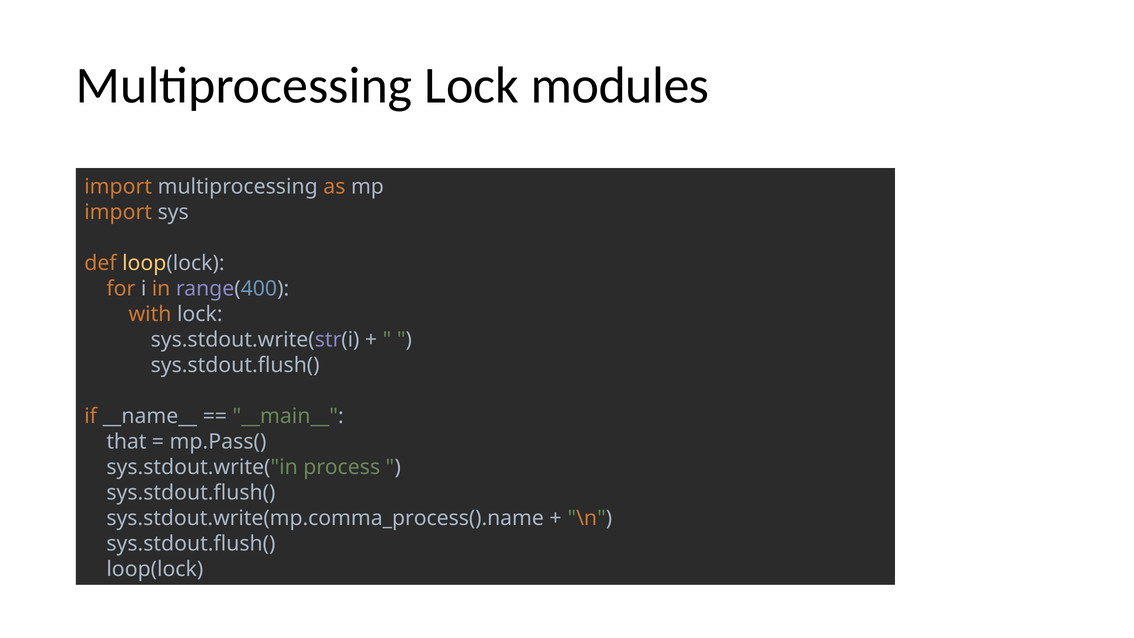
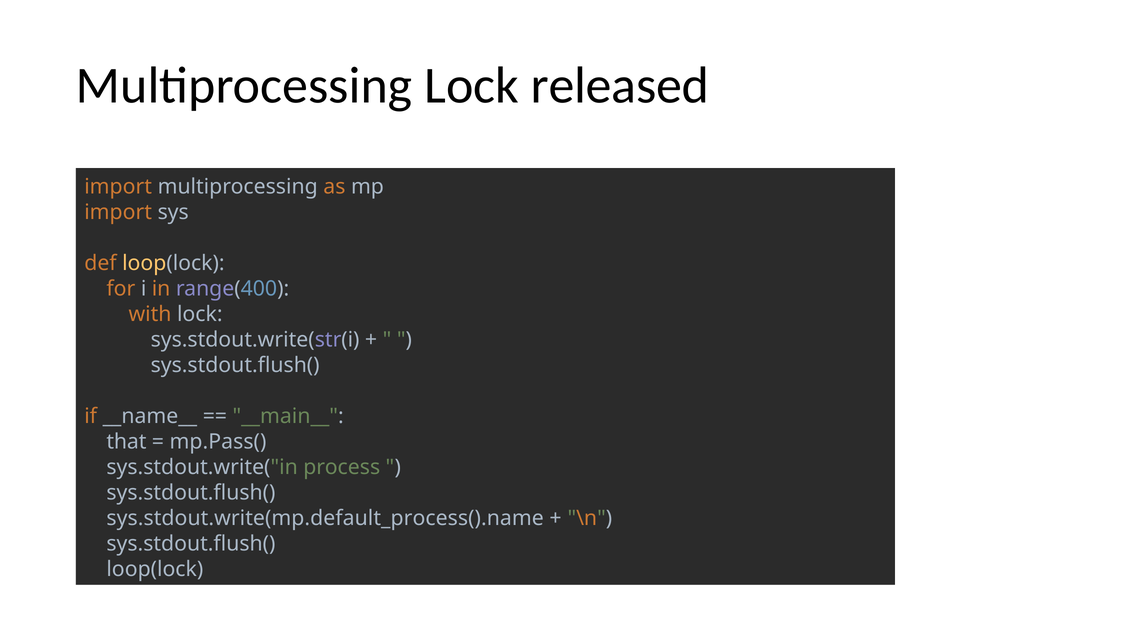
modules: modules -> released (620, 85)
sys.stdout.write(mp.comma_process().name: sys.stdout.write(mp.comma_process().name -> sys.stdout.write(mp.default_process().name (325, 518)
